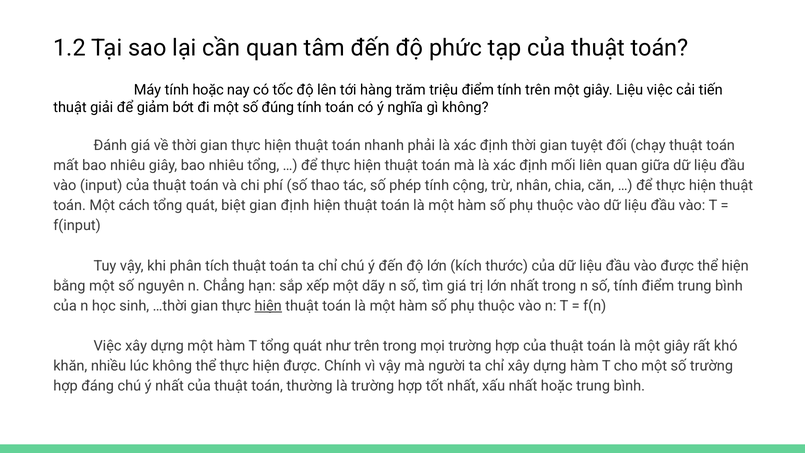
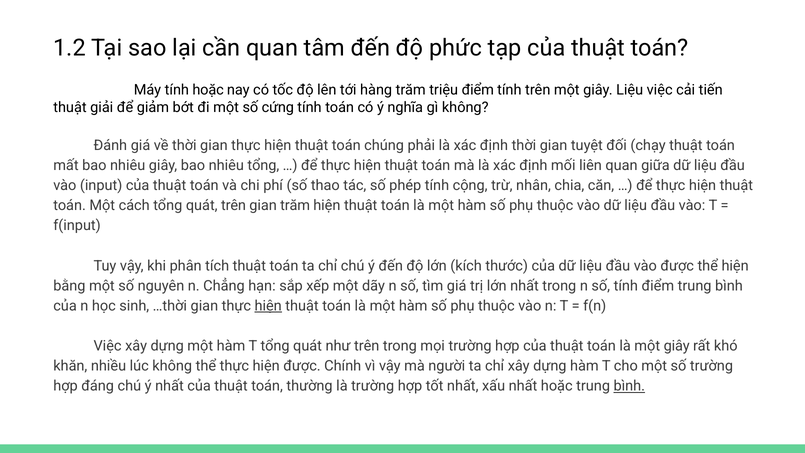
đúng: đúng -> cứng (278, 108)
nhanh: nhanh -> chúng (384, 145)
quát biệt: biệt -> trên (234, 205)
gian định: định -> trăm (295, 205)
bình underline: none -> present (629, 386)
